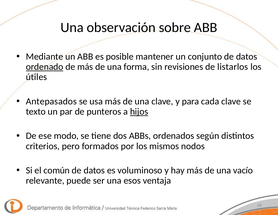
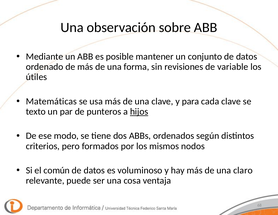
ordenado underline: present -> none (45, 67)
listarlos: listarlos -> variable (233, 67)
Antepasados: Antepasados -> Matemáticas (51, 101)
vacío: vacío -> claro (243, 171)
esos: esos -> cosa (132, 181)
